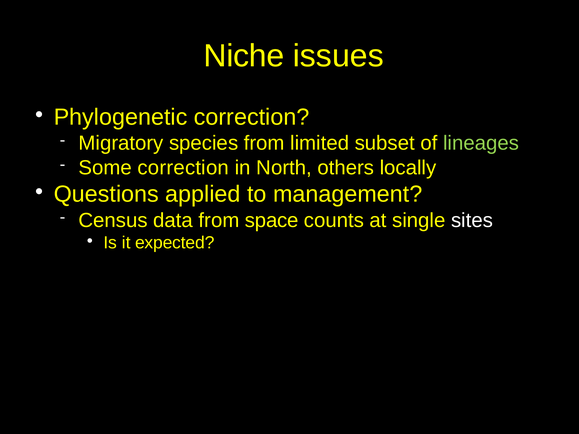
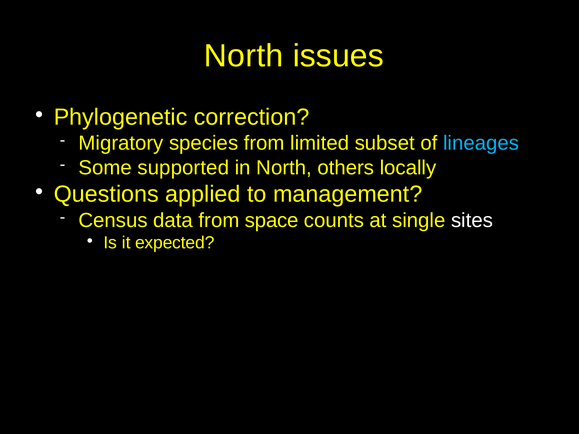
Niche: Niche -> North (244, 56)
lineages colour: light green -> light blue (481, 143)
Some correction: correction -> supported (183, 168)
